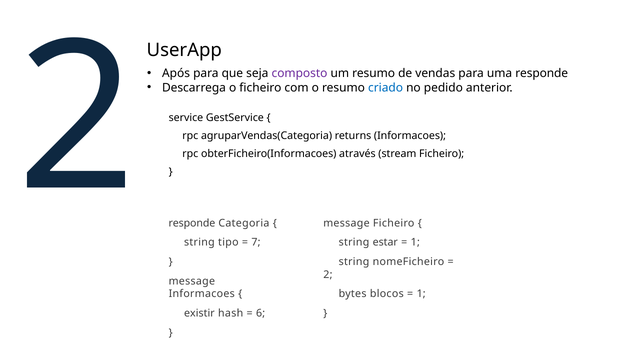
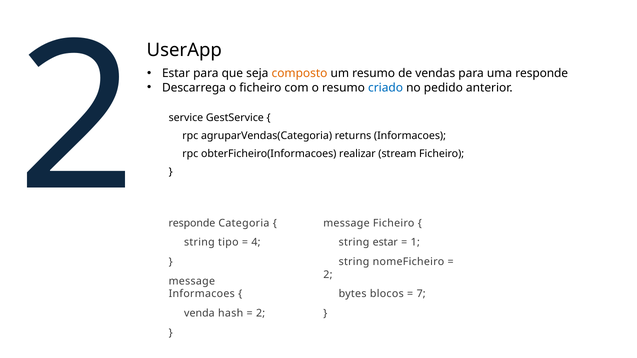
Após: Após -> Estar (176, 73)
composto colour: purple -> orange (299, 73)
através: através -> realizar (357, 154)
7: 7 -> 4 (256, 243)
1: 1 -> 7 (421, 294)
existir: existir -> venda (199, 313)
6: 6 -> 2 (261, 313)
